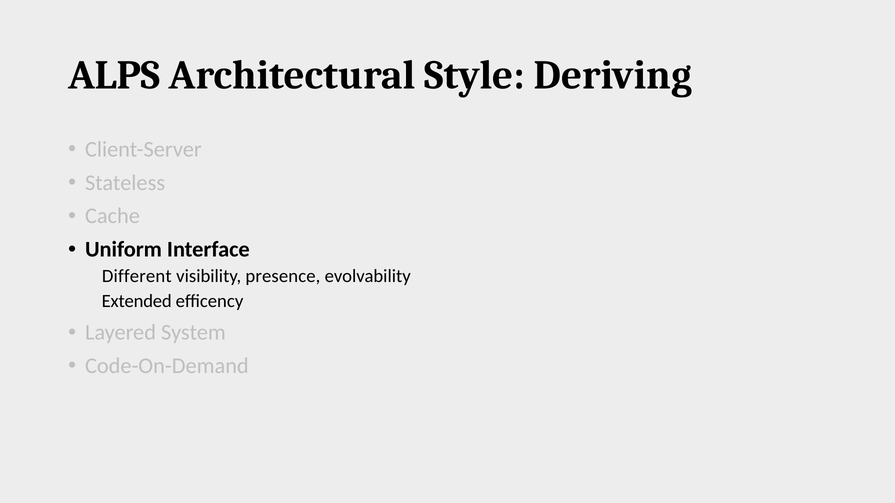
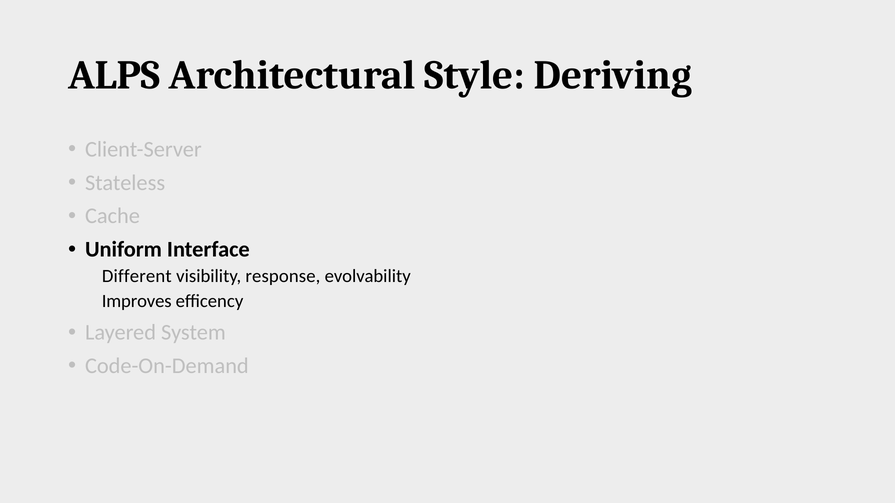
presence: presence -> response (283, 277)
Extended: Extended -> Improves (137, 301)
